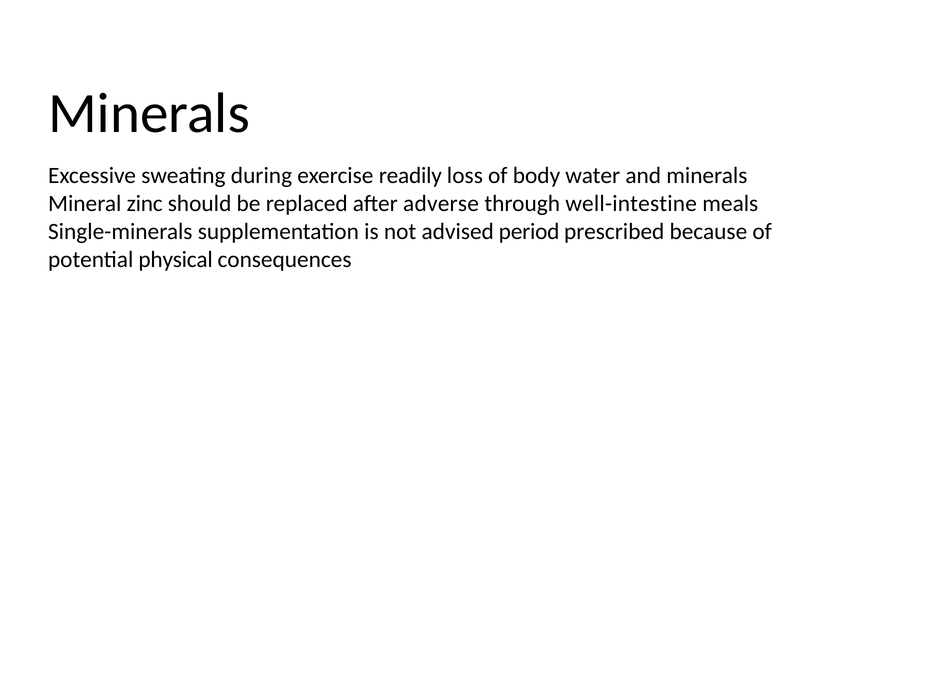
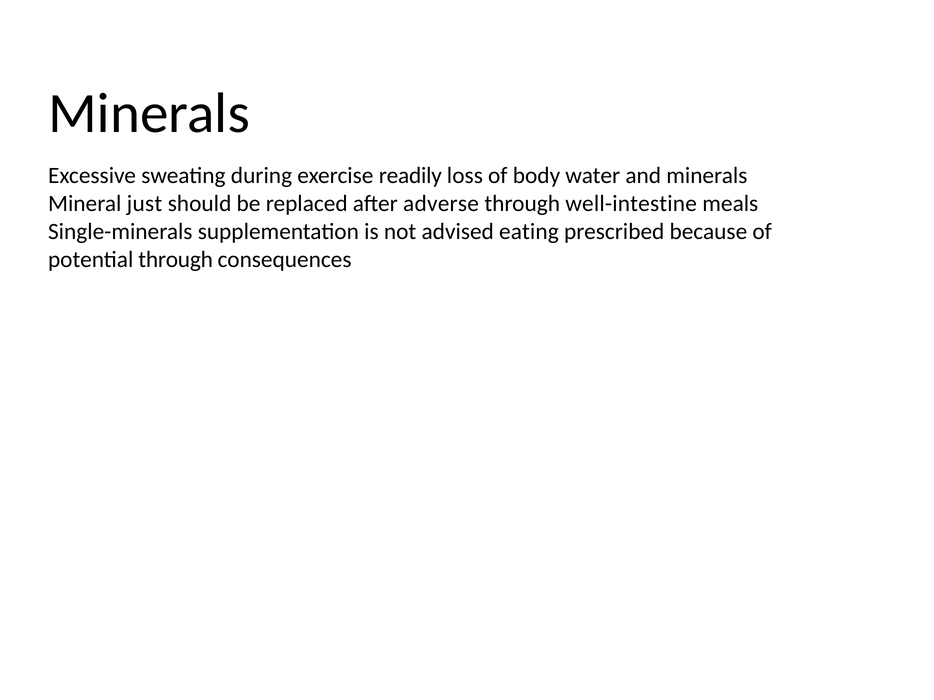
zinc: zinc -> just (144, 204)
period: period -> eating (529, 232)
potential physical: physical -> through (176, 260)
